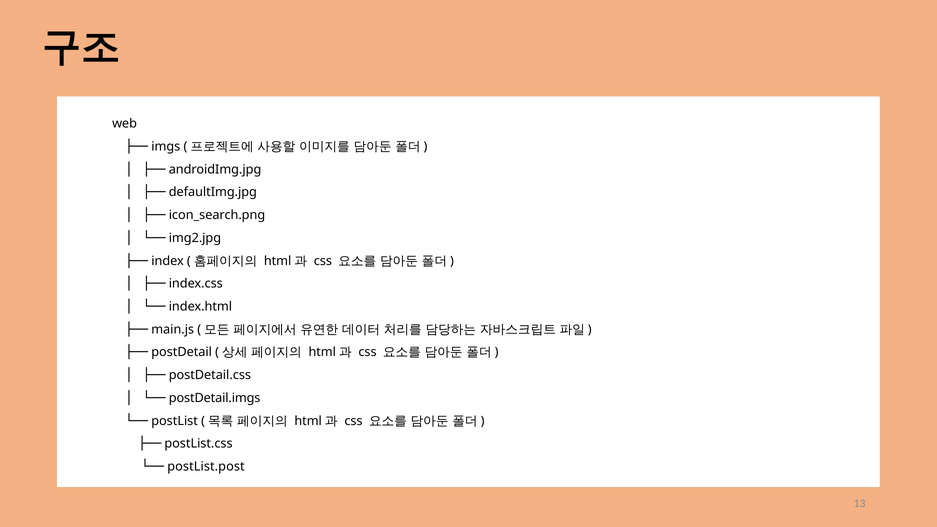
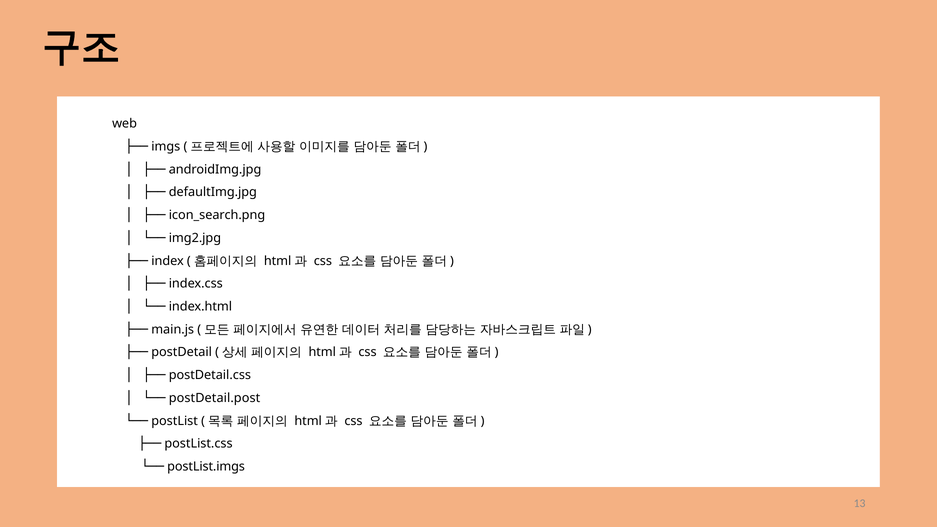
postDetail.imgs: postDetail.imgs -> postDetail.post (215, 398)
postList.post: postList.post -> postList.imgs (206, 467)
